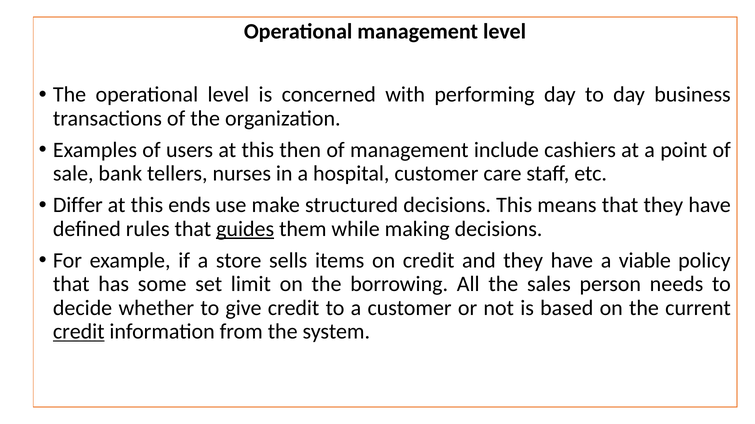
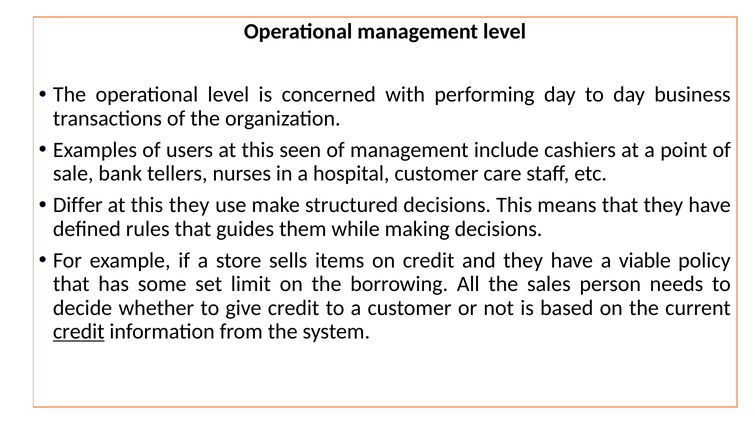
then: then -> seen (300, 150)
this ends: ends -> they (189, 205)
guides underline: present -> none (245, 229)
